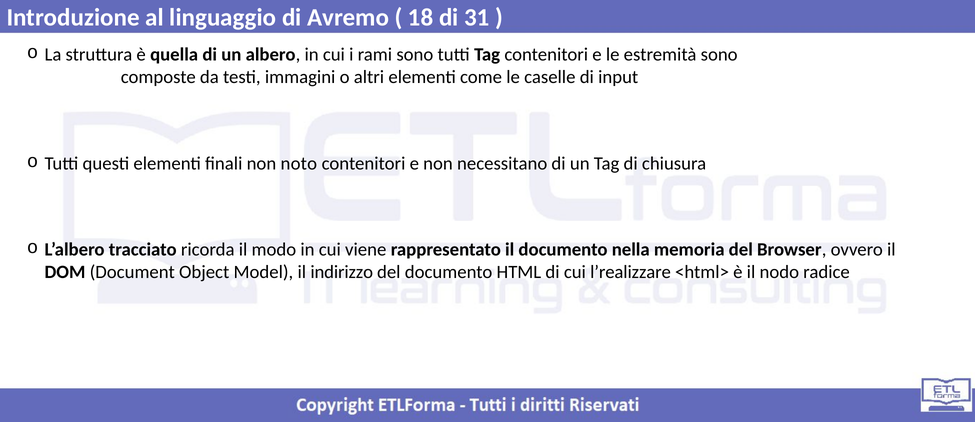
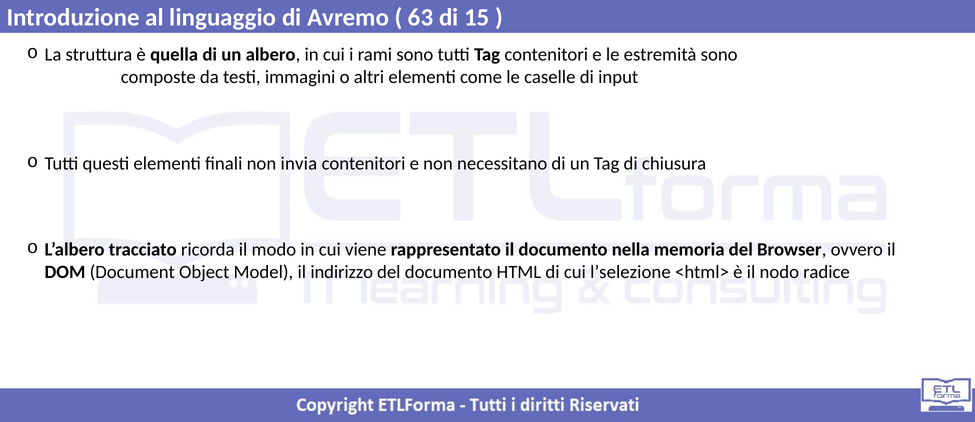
18: 18 -> 63 (421, 17)
31: 31 -> 15 (477, 17)
noto: noto -> invia (299, 164)
l’realizzare: l’realizzare -> l’selezione (630, 272)
